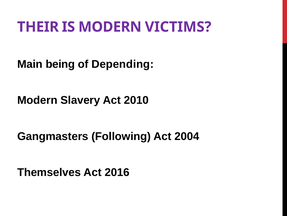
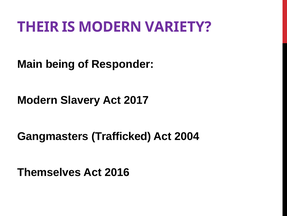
VICTIMS: VICTIMS -> VARIETY (178, 27)
Depending: Depending -> Responder (123, 64)
2010: 2010 -> 2017 (136, 100)
Following: Following -> Trafficked (121, 136)
